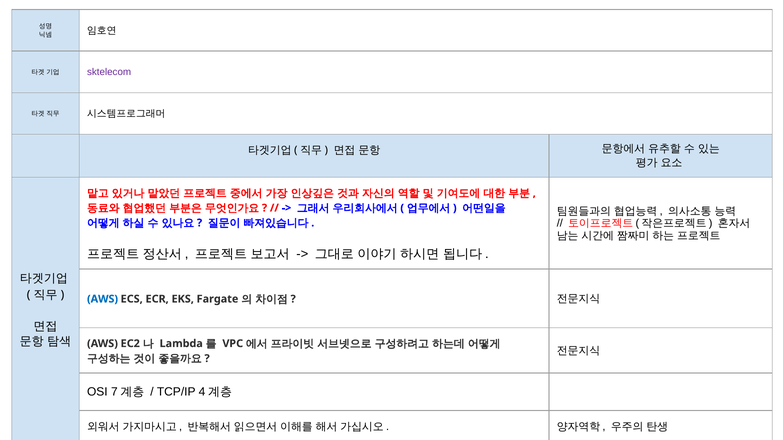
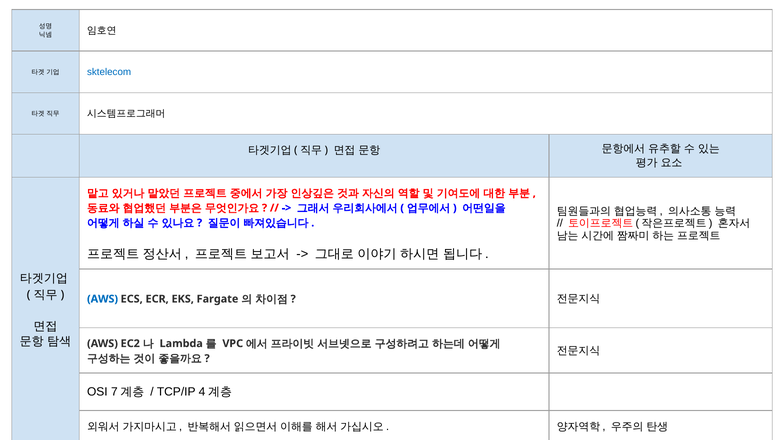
sktelecom colour: purple -> blue (109, 72)
